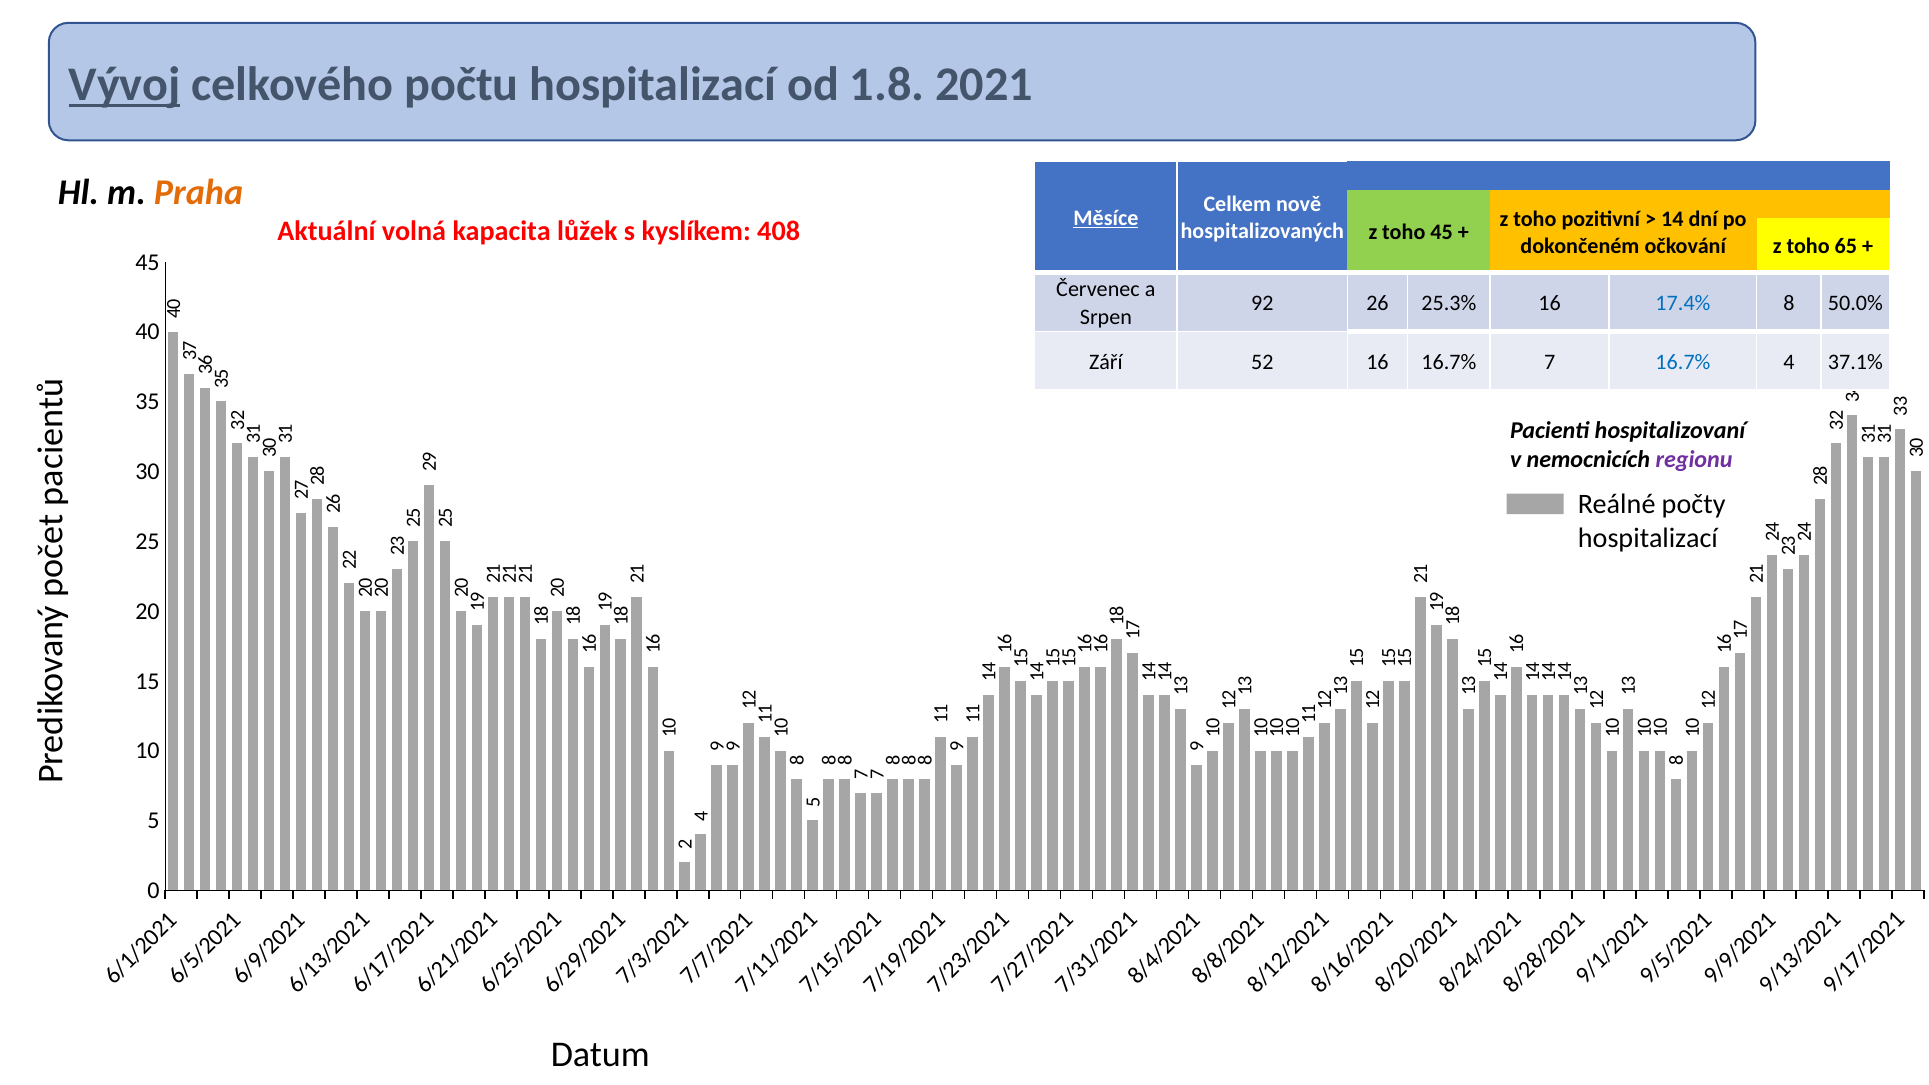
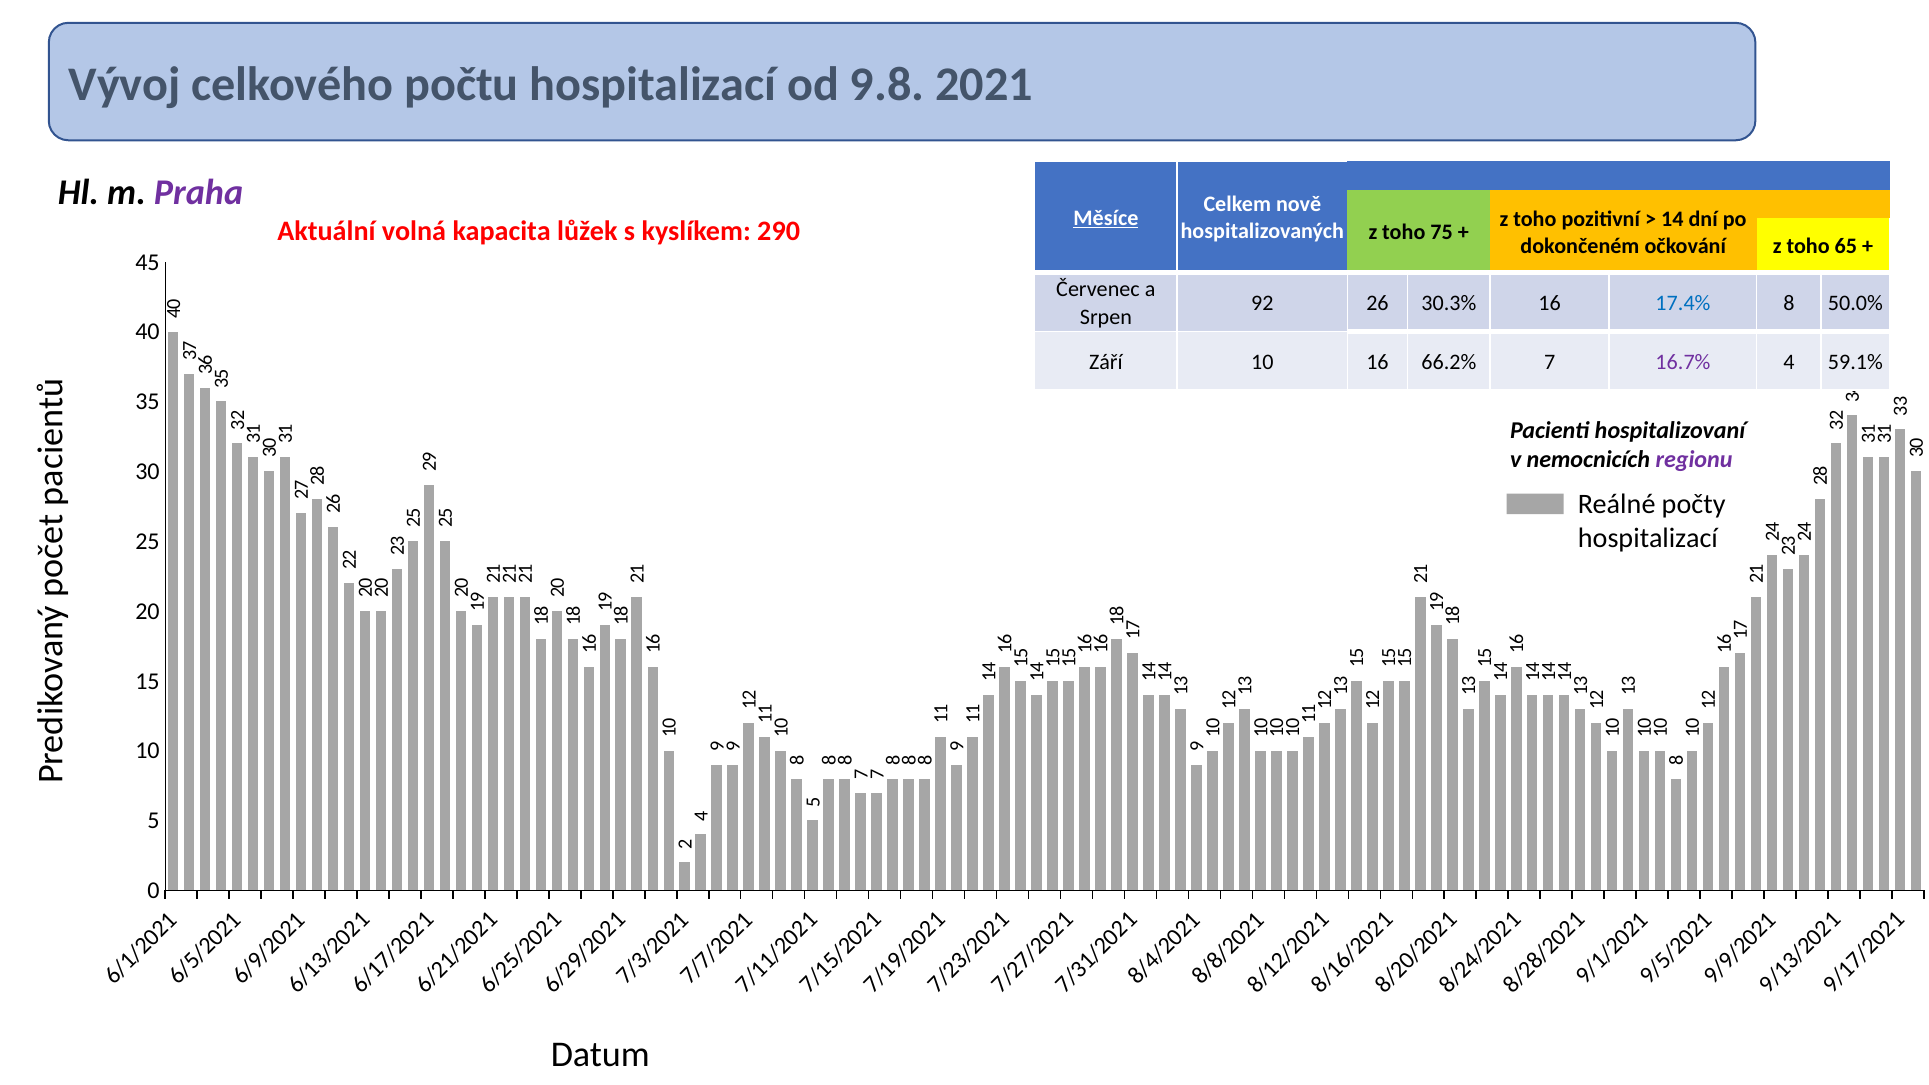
Vývoj underline: present -> none (125, 85)
1.8: 1.8 -> 9.8 (887, 85)
Praha colour: orange -> purple (199, 192)
408: 408 -> 290 (779, 231)
toho 45: 45 -> 75 (1442, 232)
25.3%: 25.3% -> 30.3% (1449, 303)
Září 52: 52 -> 10 (1262, 362)
16 16.7%: 16.7% -> 66.2% (1449, 362)
16.7% colour: blue -> purple (1683, 362)
37.1%: 37.1% -> 59.1% (1855, 362)
